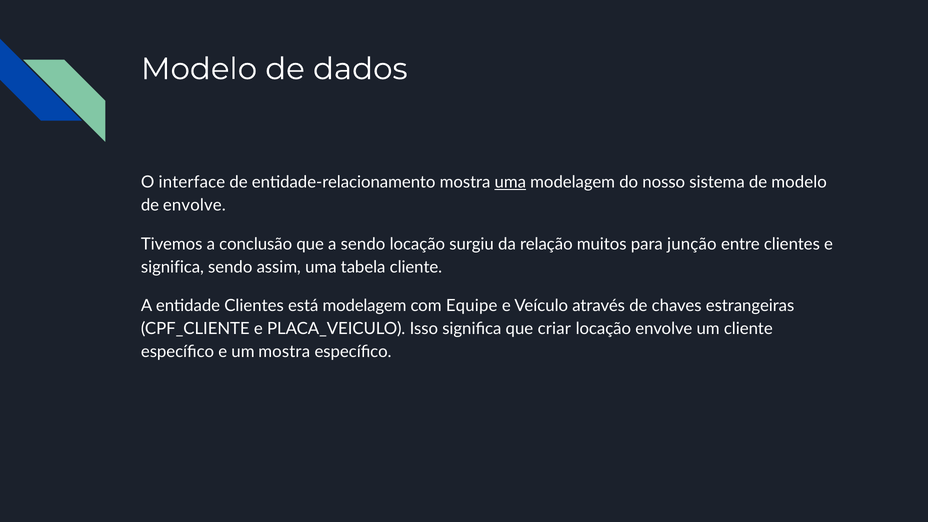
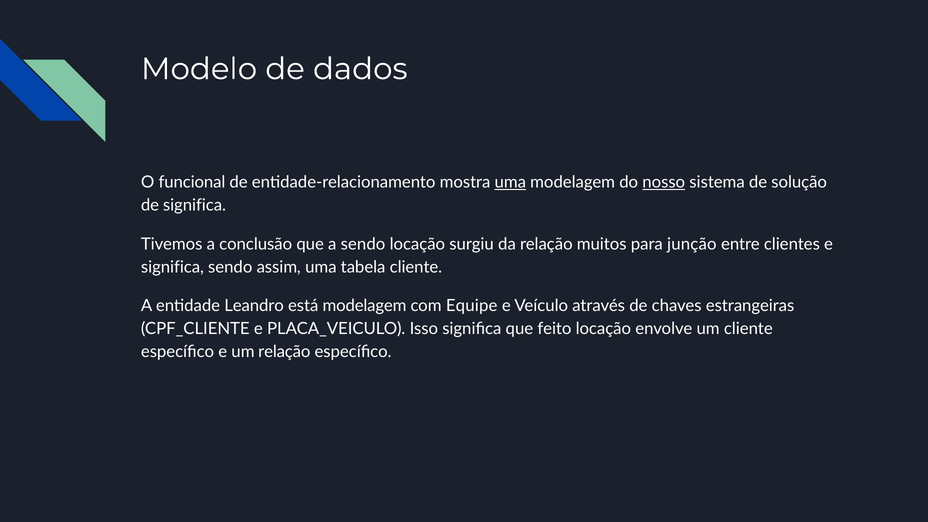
interface: interface -> funcional (192, 182)
nosso underline: none -> present (664, 182)
de modelo: modelo -> solução (799, 182)
de envolve: envolve -> significa (194, 205)
entidade Clientes: Clientes -> Leandro (254, 306)
criar: criar -> feito (554, 329)
um mostra: mostra -> relação (284, 352)
